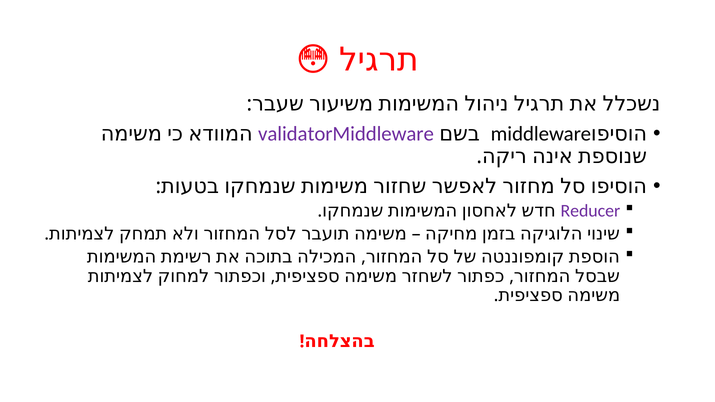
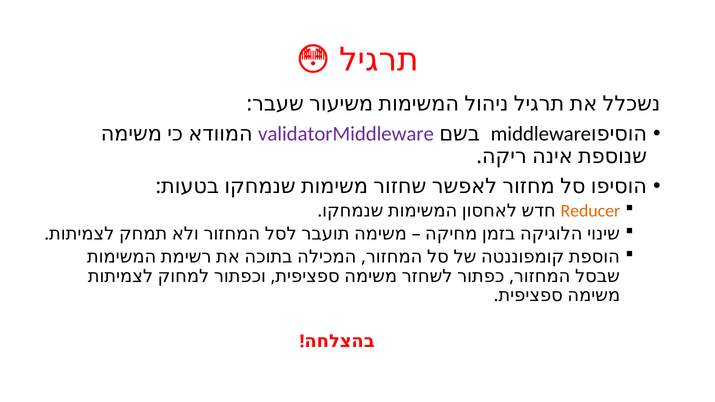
Reducer colour: purple -> orange (590, 211)
